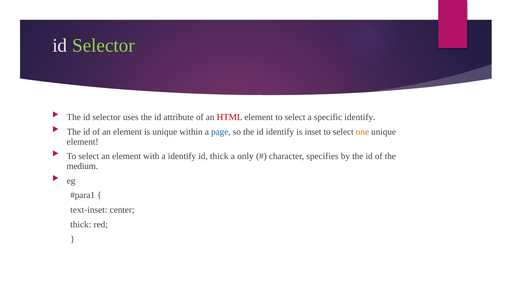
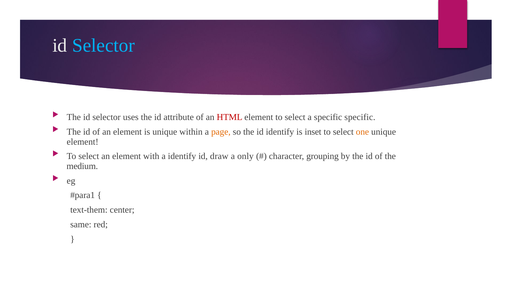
Selector colour: light green -> light blue (103, 46)
specific identify: identify -> specific (360, 117)
page colour: blue -> orange (221, 132)
id thick: thick -> draw (219, 156)
specifies: specifies -> grouping (323, 156)
text-inset: text-inset -> text-them (89, 210)
thick: thick -> same (81, 224)
